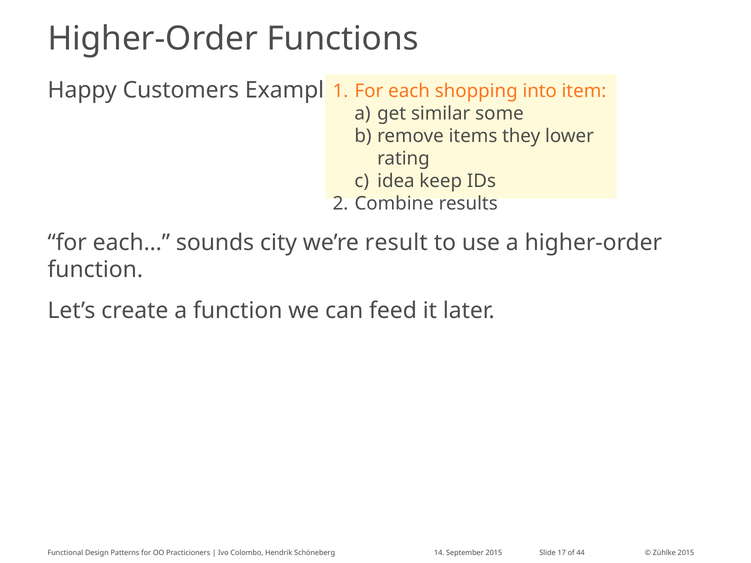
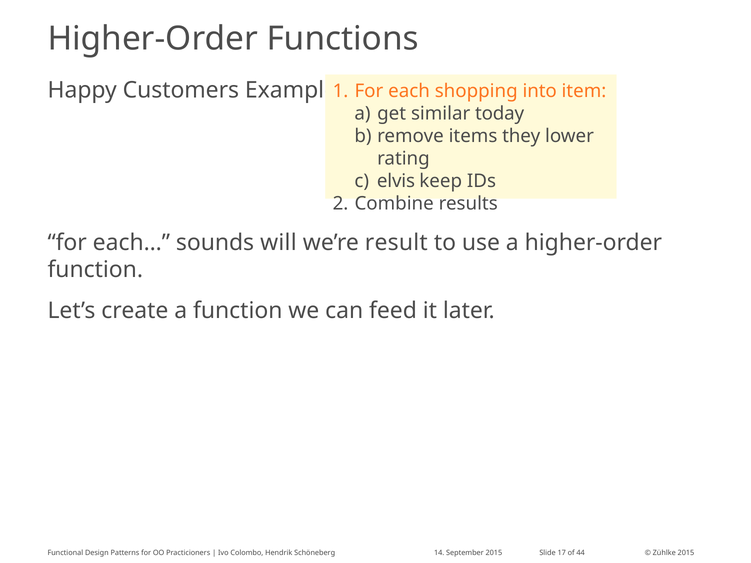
some: some -> today (500, 113)
idea: idea -> elvis (396, 181)
city: city -> will (278, 243)
